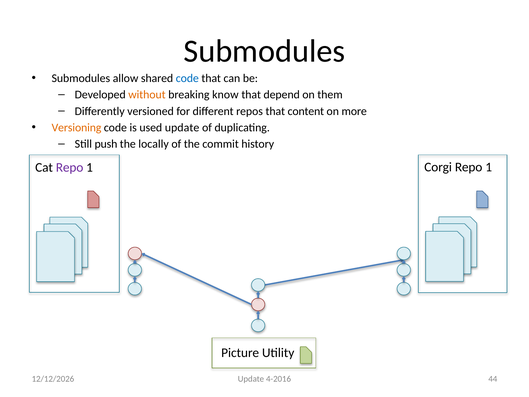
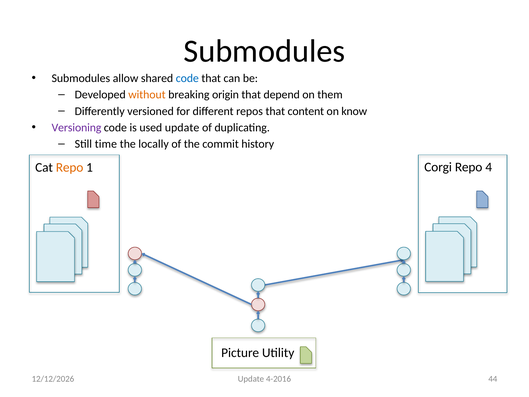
know: know -> origin (225, 95)
more: more -> know (354, 111)
Versioning colour: orange -> purple (76, 128)
push: push -> time (106, 144)
Repo colour: purple -> orange (70, 167)
Corgi Repo 1: 1 -> 4 (489, 167)
